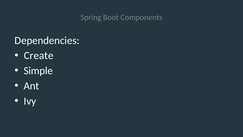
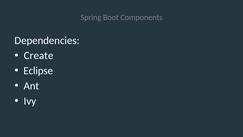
Simple: Simple -> Eclipse (38, 71)
